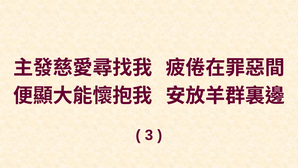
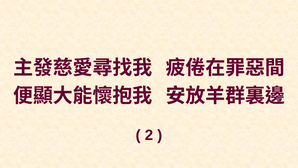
3: 3 -> 2 (149, 135)
